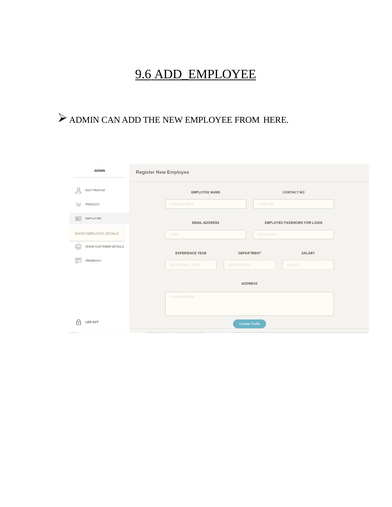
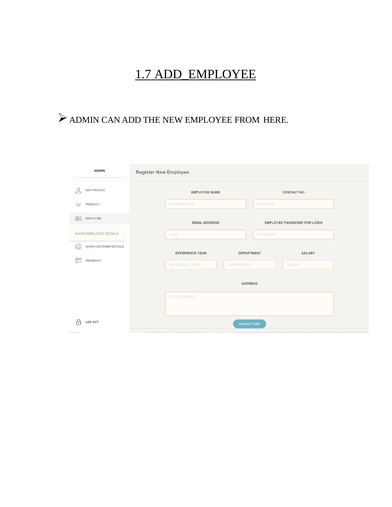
9.6: 9.6 -> 1.7 (143, 74)
